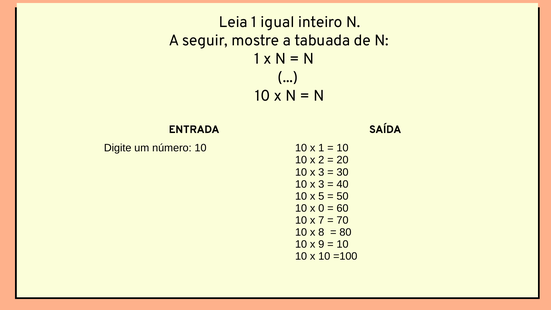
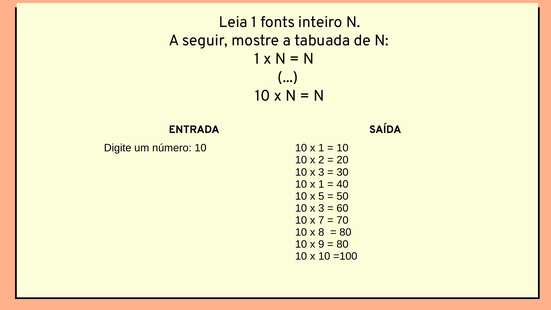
igual: igual -> fonts (278, 22)
3: 3 -> 1 (321, 184)
0: 0 -> 3 (321, 208)
10: 10 -> 80 (343, 244)
